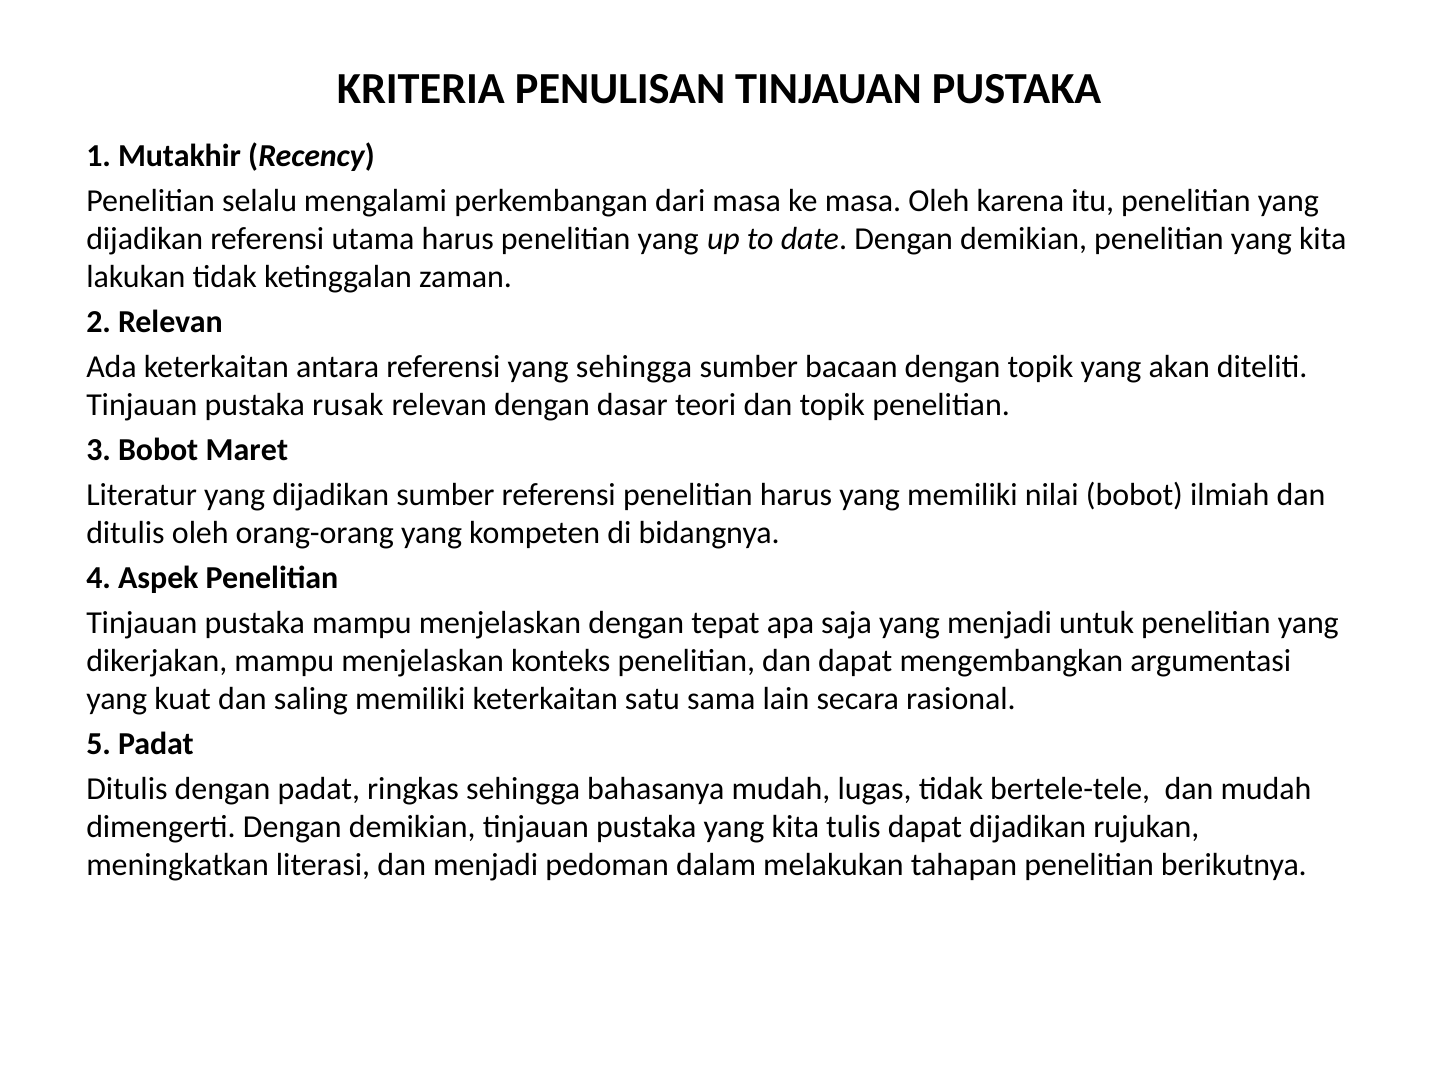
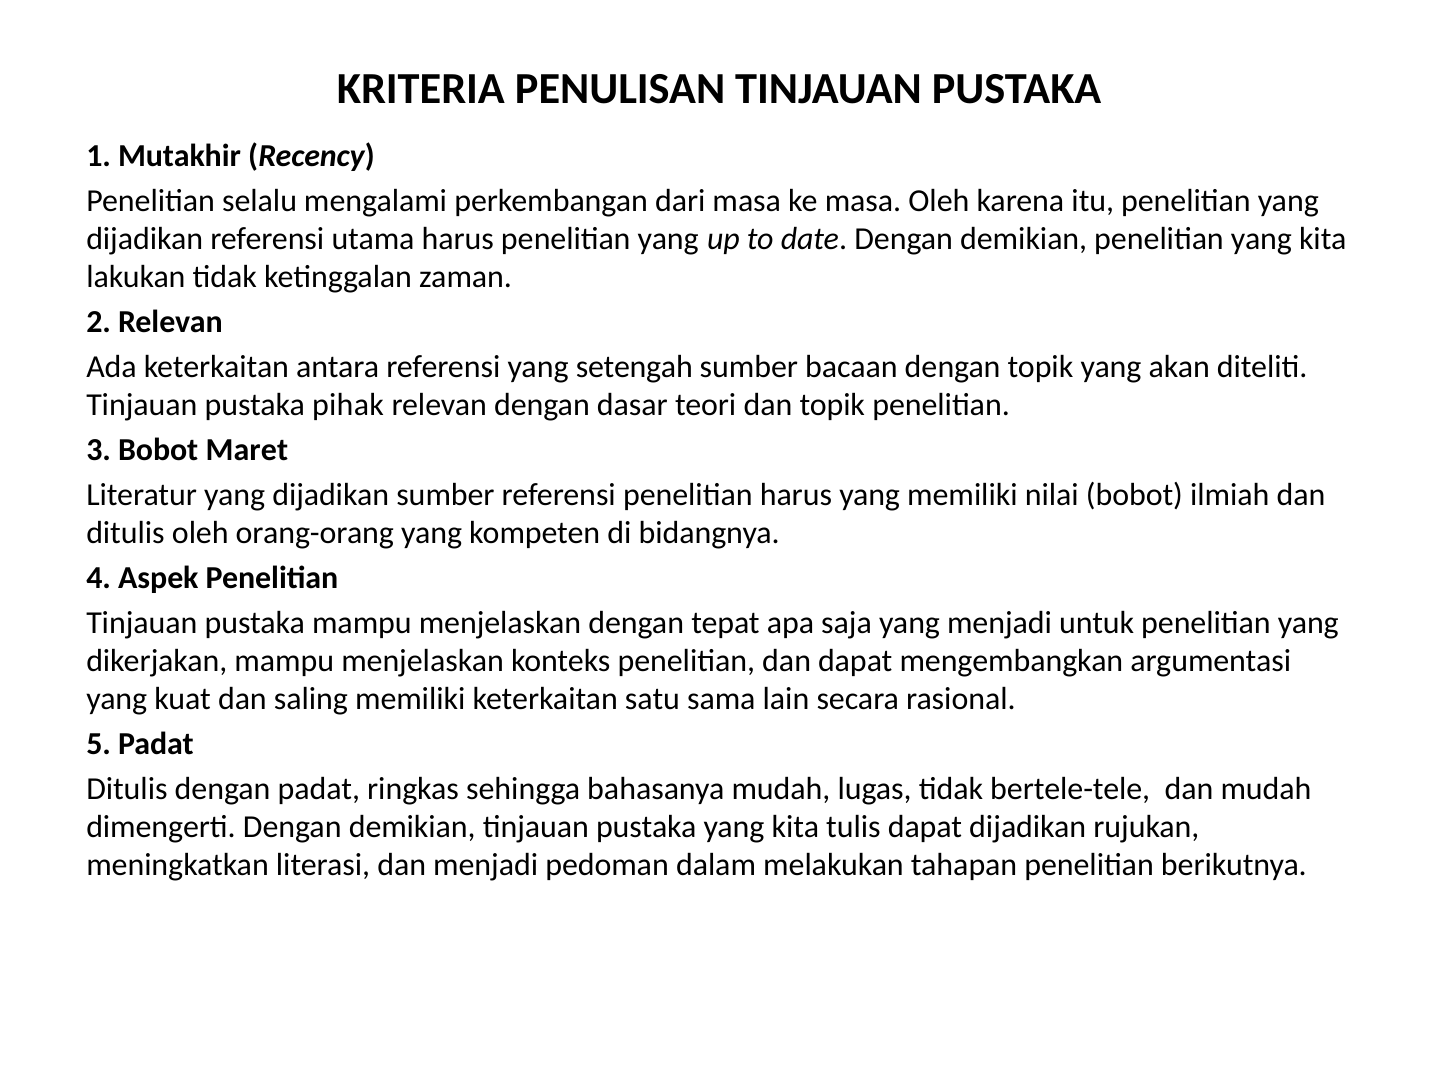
yang sehingga: sehingga -> setengah (634, 367)
rusak: rusak -> pihak (348, 405)
